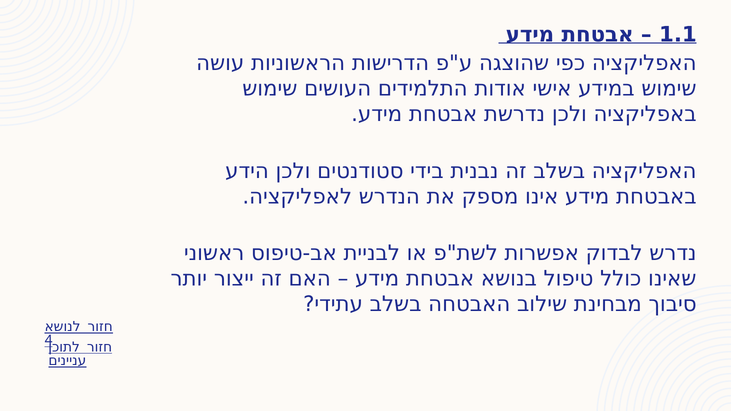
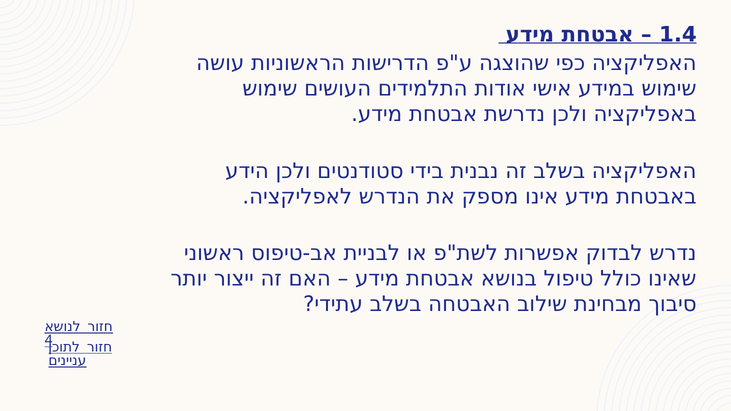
1.1: 1.1 -> 1.4 (678, 35)
